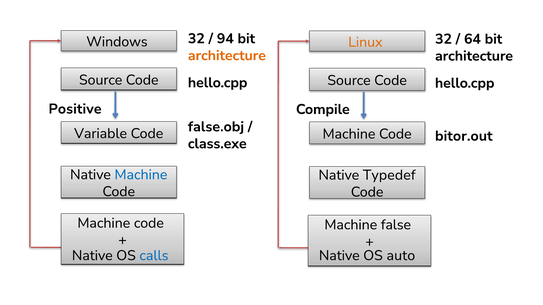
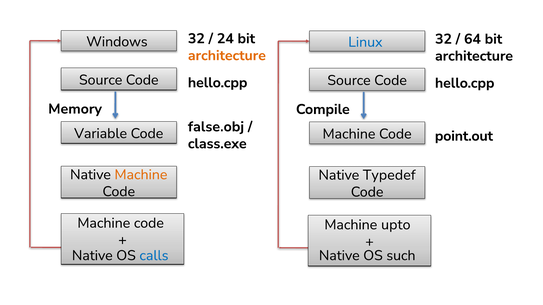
94: 94 -> 24 (225, 39)
Linux colour: orange -> blue (365, 42)
Positive: Positive -> Memory (75, 109)
bitor.out: bitor.out -> point.out (464, 136)
Machine colour: blue -> orange (141, 175)
false: false -> upto (396, 225)
auto: auto -> such (401, 256)
